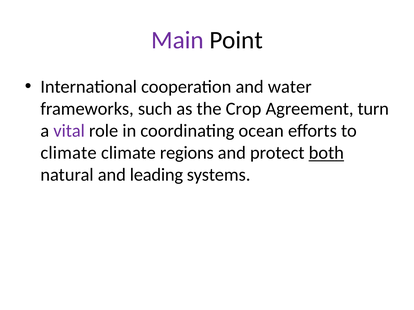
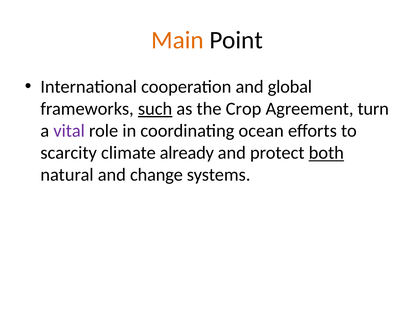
Main colour: purple -> orange (177, 40)
water: water -> global (290, 87)
such underline: none -> present (155, 109)
climate: climate -> scarcity (69, 153)
regions: regions -> already (187, 153)
leading: leading -> change (156, 175)
